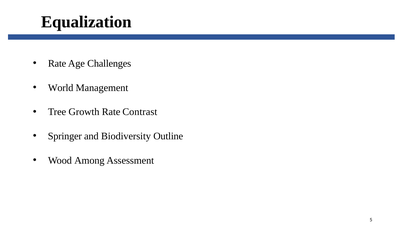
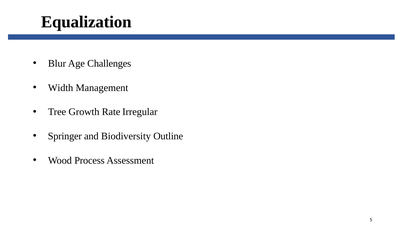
Rate: Rate -> Blur (57, 63)
World: World -> Width (61, 88)
Contrast: Contrast -> Irregular (140, 112)
Among: Among -> Process (89, 160)
